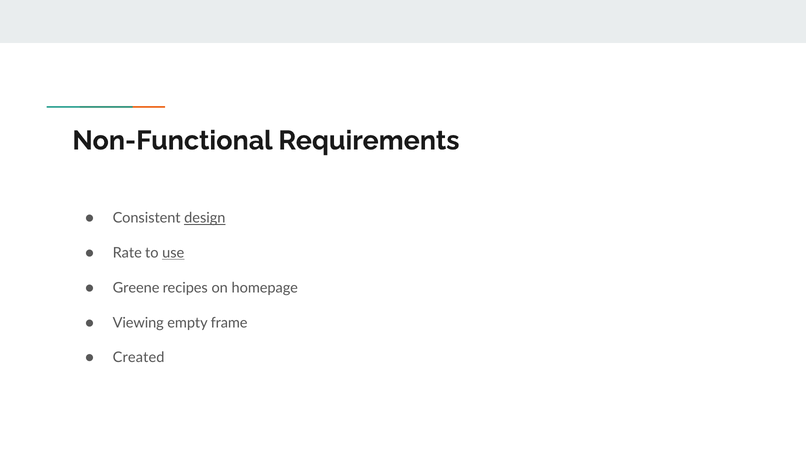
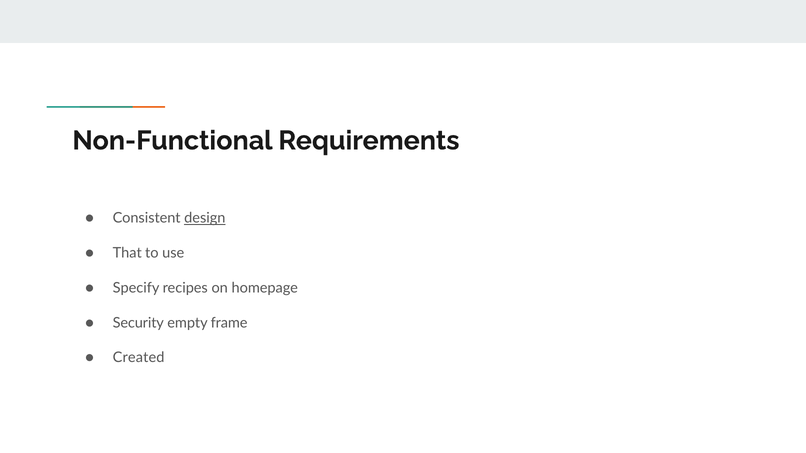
Rate: Rate -> That (127, 253)
use underline: present -> none (173, 253)
Greene: Greene -> Specify (136, 288)
Viewing: Viewing -> Security (138, 323)
